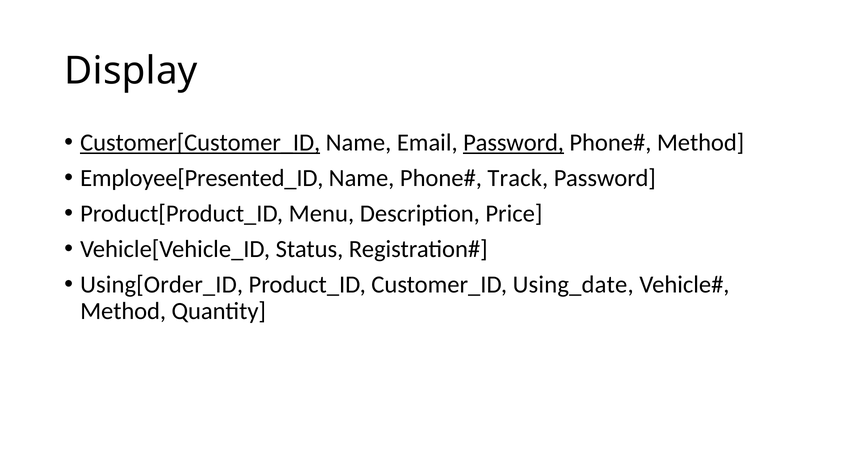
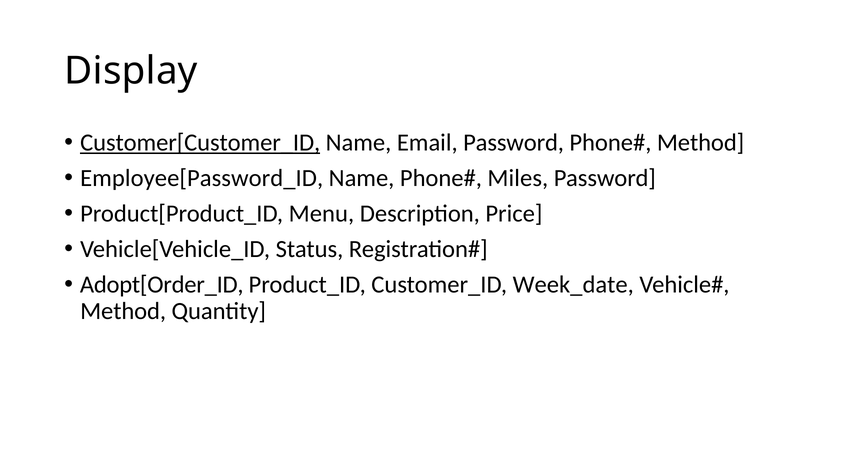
Password underline: present -> none (514, 143)
Employee[Presented_ID: Employee[Presented_ID -> Employee[Password_ID (202, 178)
Track: Track -> Miles (518, 178)
Using[Order_ID: Using[Order_ID -> Adopt[Order_ID (162, 284)
Using_date: Using_date -> Week_date (573, 284)
